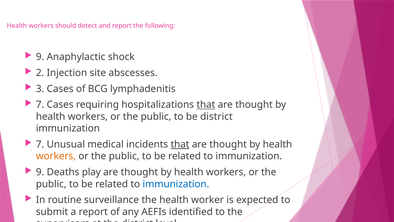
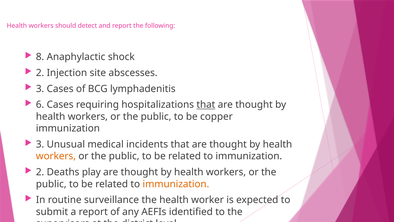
9: 9 -> 8 (40, 57)
7: 7 -> 6 (40, 105)
be district: district -> copper (216, 116)
7: 7 -> 3 (40, 144)
that underline: present -> none (180, 144)
9: 9 -> 2 (40, 172)
immunization colour: blue -> orange (176, 184)
